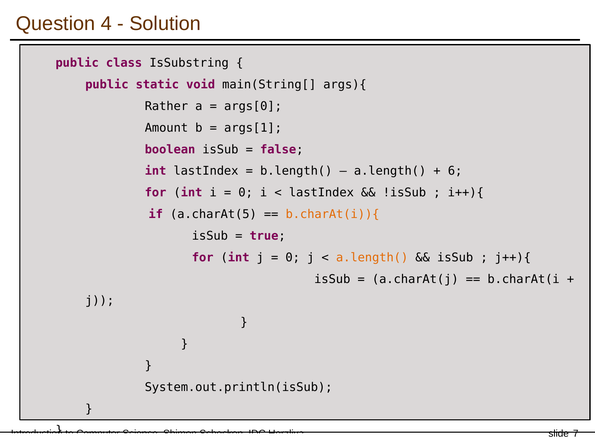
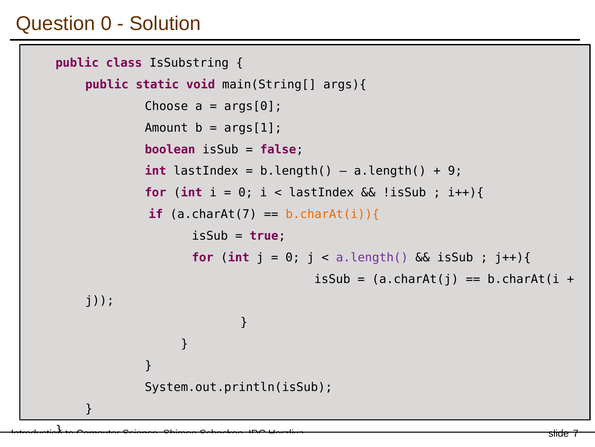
Question 4: 4 -> 0 (106, 24)
Rather: Rather -> Choose (166, 106)
6: 6 -> 9 (455, 171)
a.charAt(5: a.charAt(5 -> a.charAt(7 (213, 214)
a.length( colour: orange -> purple (372, 257)
